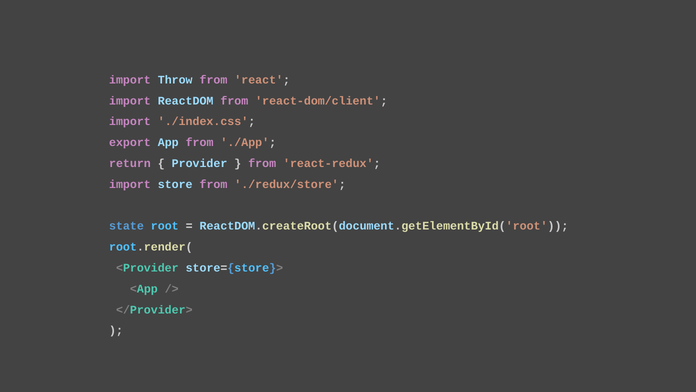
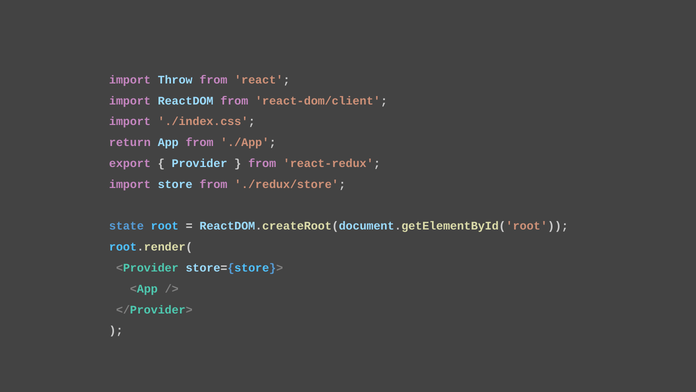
export: export -> return (130, 142)
return: return -> export (130, 163)
